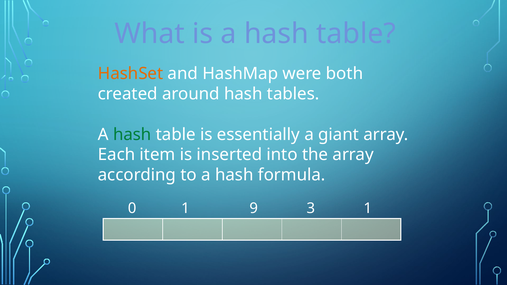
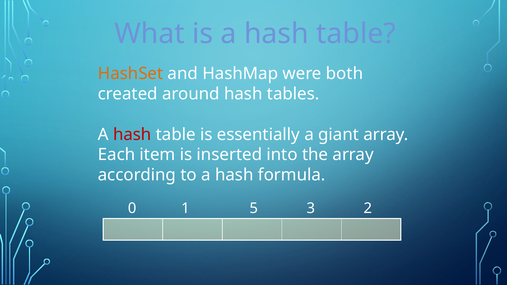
hash colour: green -> red (132, 135)
9: 9 -> 5 (254, 208)
3 1: 1 -> 2 (368, 208)
